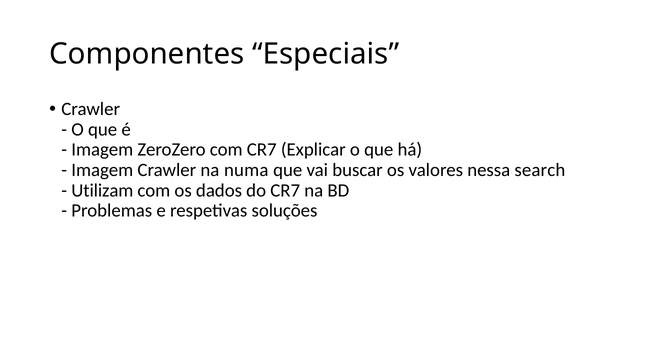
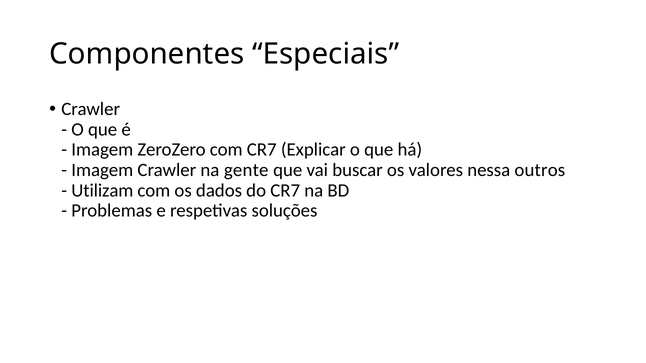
numa: numa -> gente (246, 170)
search: search -> outros (540, 170)
